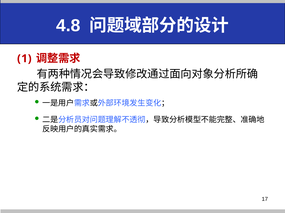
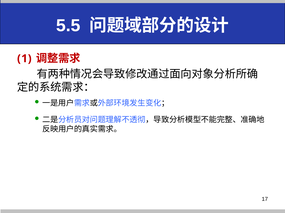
4.8: 4.8 -> 5.5 (68, 26)
